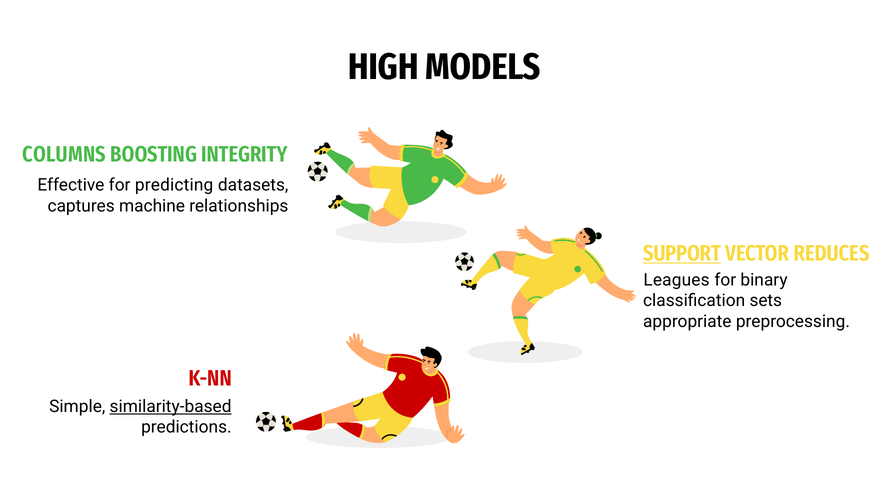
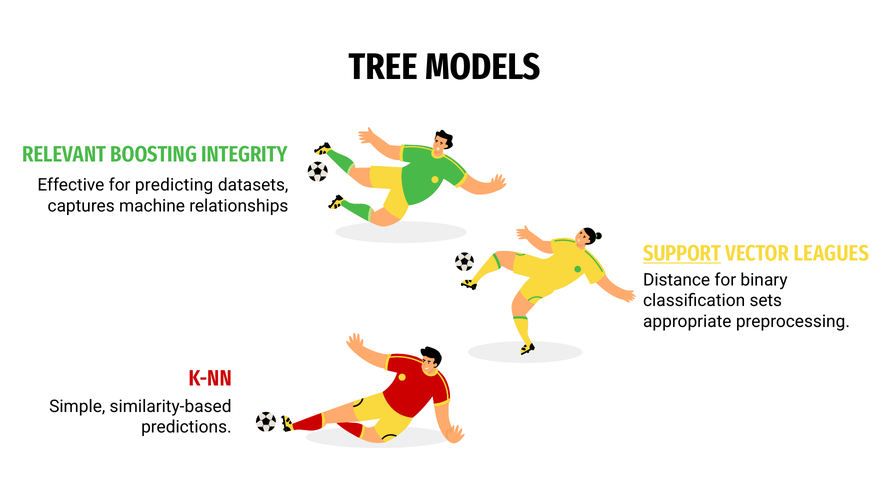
HIGH: HIGH -> TREE (383, 67)
COLUMNS: COLUMNS -> RELEVANT (64, 155)
REDUCES: REDUCES -> LEAGUES (831, 253)
Leagues: Leagues -> Distance (677, 280)
similarity-based underline: present -> none (171, 407)
